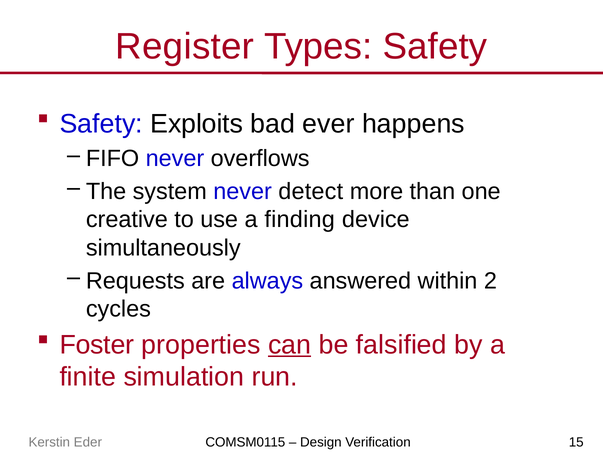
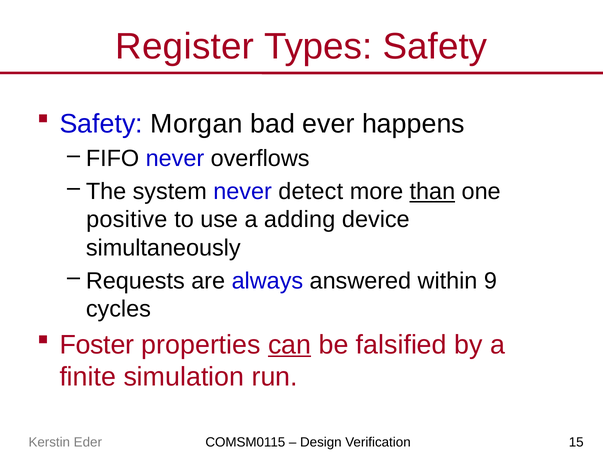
Exploits: Exploits -> Morgan (197, 124)
than underline: none -> present (432, 191)
creative: creative -> positive (127, 219)
finding: finding -> adding (300, 219)
2: 2 -> 9 (490, 280)
